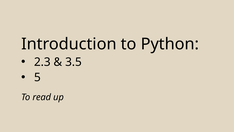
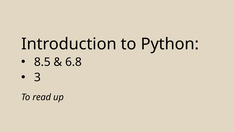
2.3: 2.3 -> 8.5 (42, 62)
3.5: 3.5 -> 6.8 (74, 62)
5: 5 -> 3 (37, 77)
